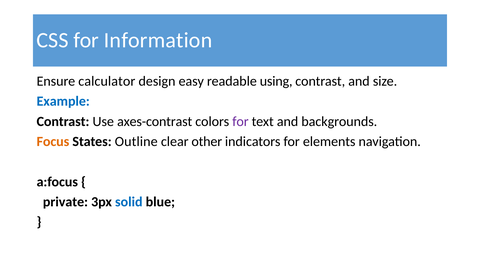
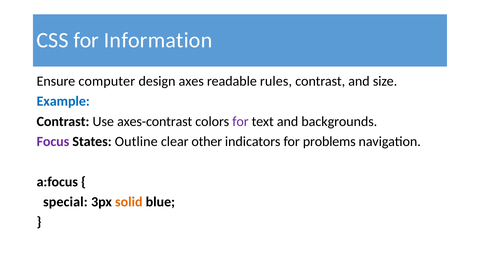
calculator: calculator -> computer (107, 81)
easy: easy -> axes (191, 81)
using: using -> rules (276, 81)
Focus colour: orange -> purple (53, 142)
elements: elements -> problems (329, 142)
private: private -> special (65, 202)
solid colour: blue -> orange (129, 202)
